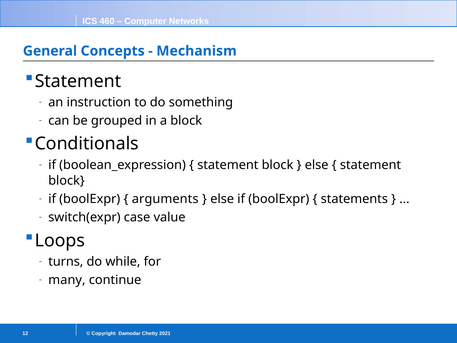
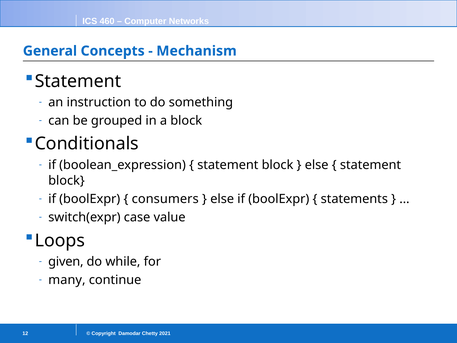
arguments: arguments -> consumers (165, 199)
turns: turns -> given (66, 261)
